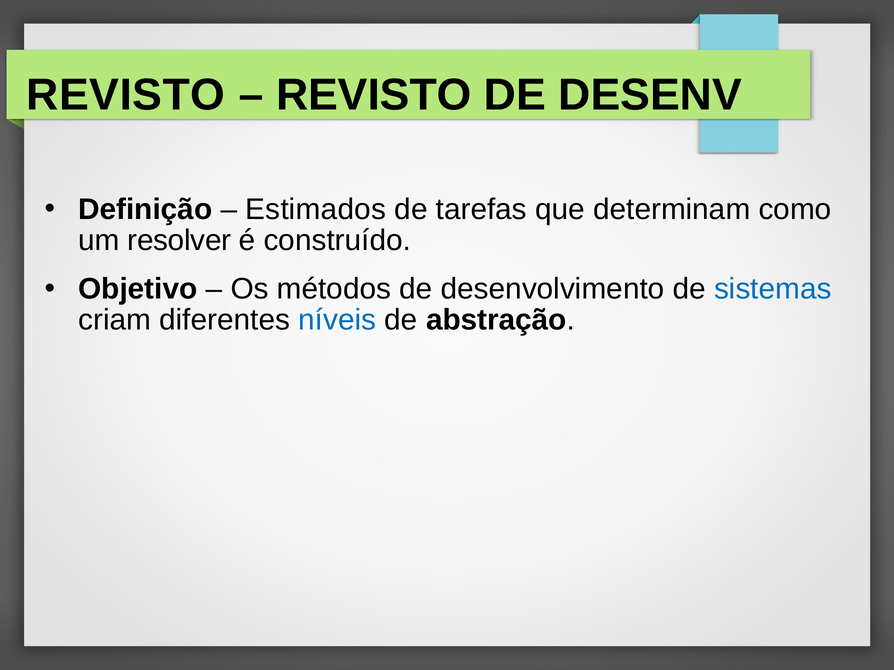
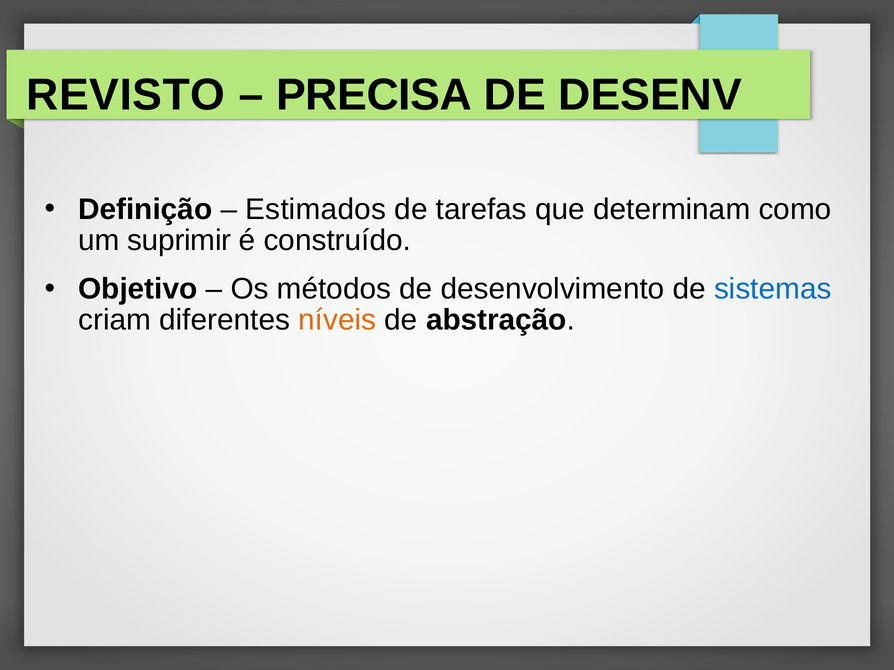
REVISTO: REVISTO -> PRECISA (374, 95)
resolver: resolver -> suprimir (179, 240)
níveis colour: blue -> orange (337, 320)
